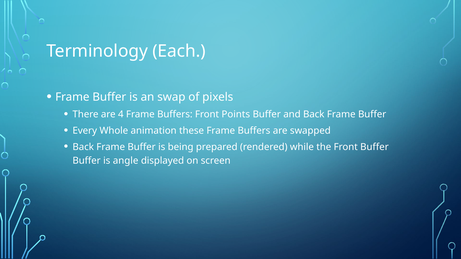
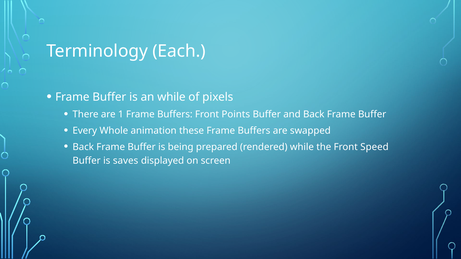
an swap: swap -> while (171, 97)
4: 4 -> 1 (121, 115)
Front Buffer: Buffer -> Speed (374, 147)
angle: angle -> saves (126, 161)
